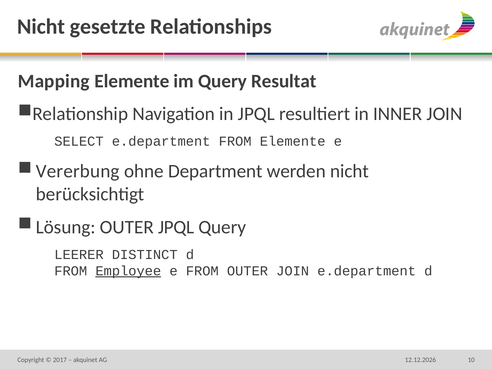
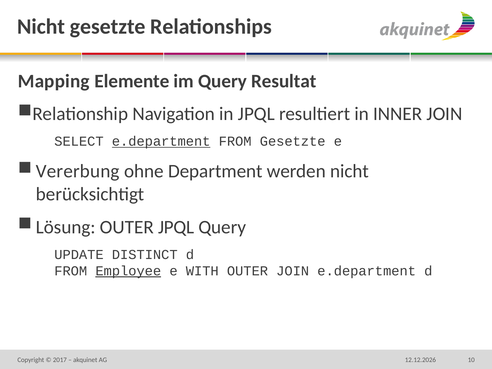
e.department underline: none -> present (161, 141)
FROM Elemente: Elemente -> Gesetzte (293, 141)
LEERER: LEERER -> UPDATE (79, 255)
e FROM: FROM -> WITH (202, 271)
